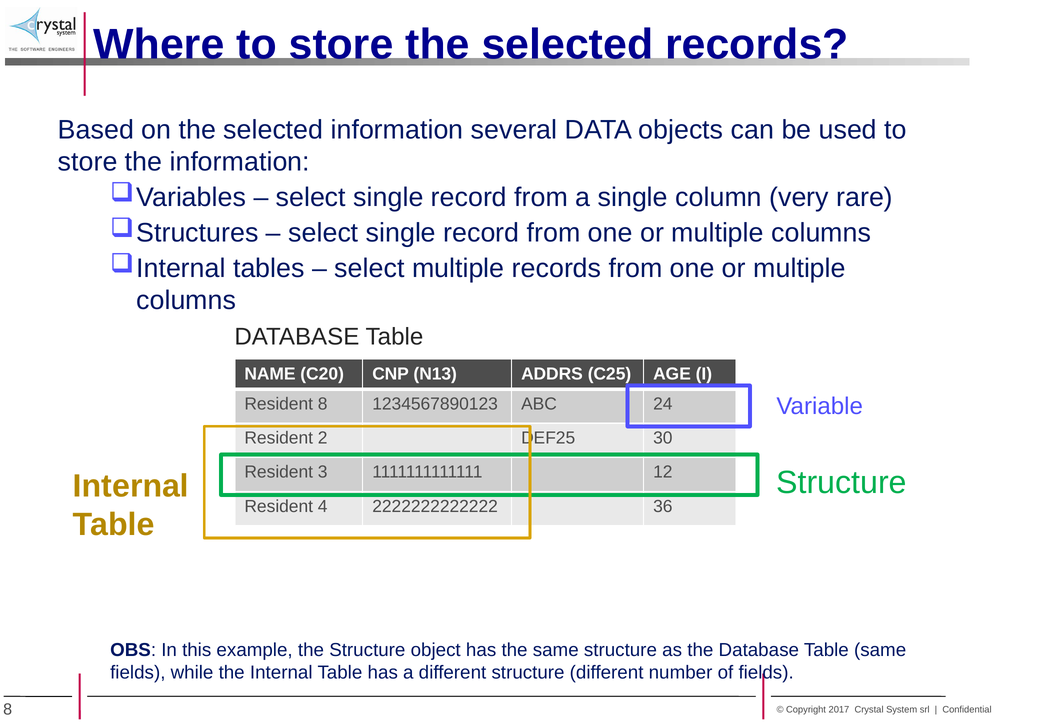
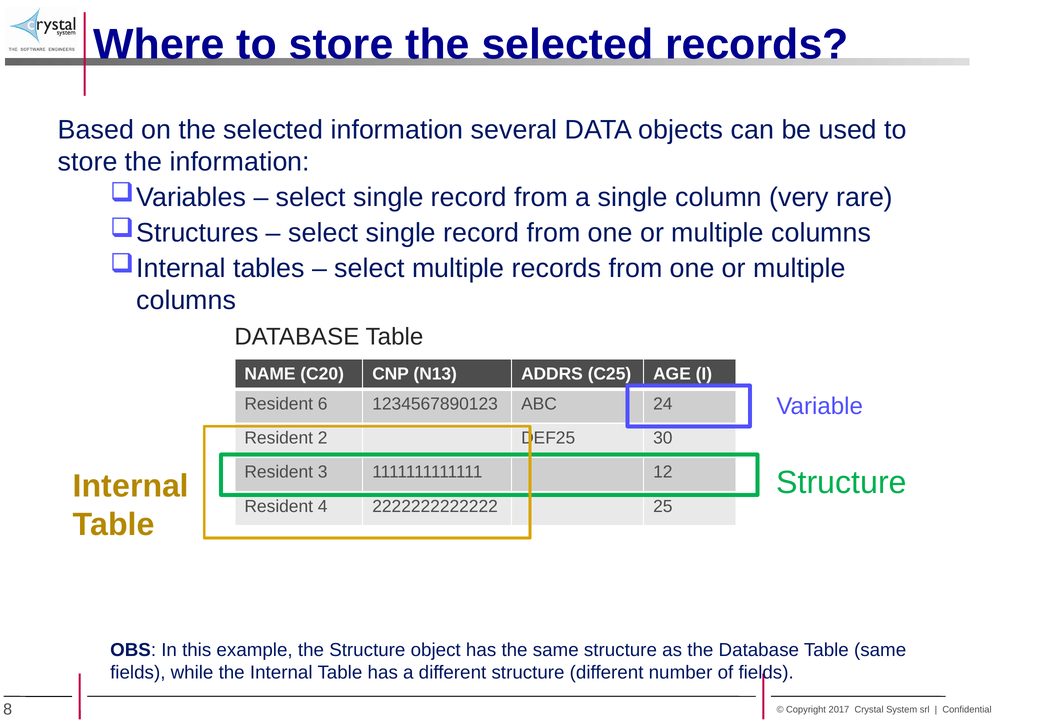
Resident 8: 8 -> 6 (323, 404)
36: 36 -> 25 (663, 506)
